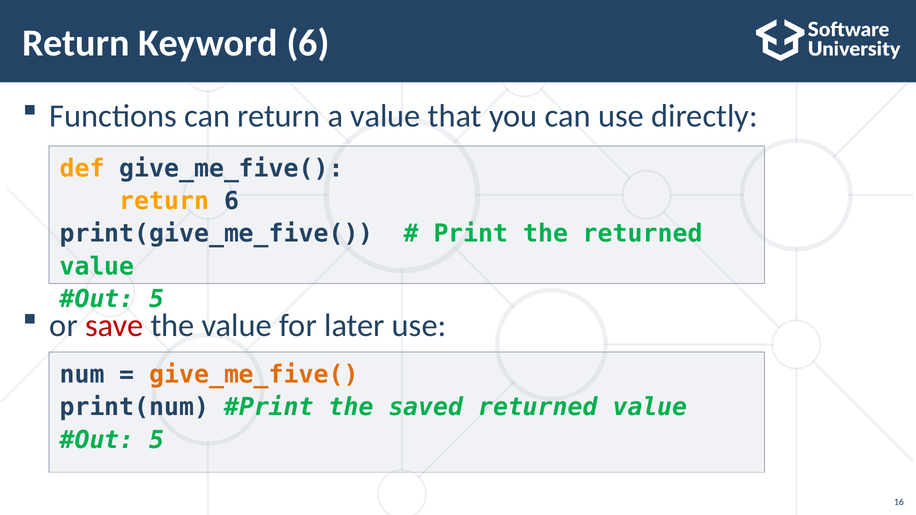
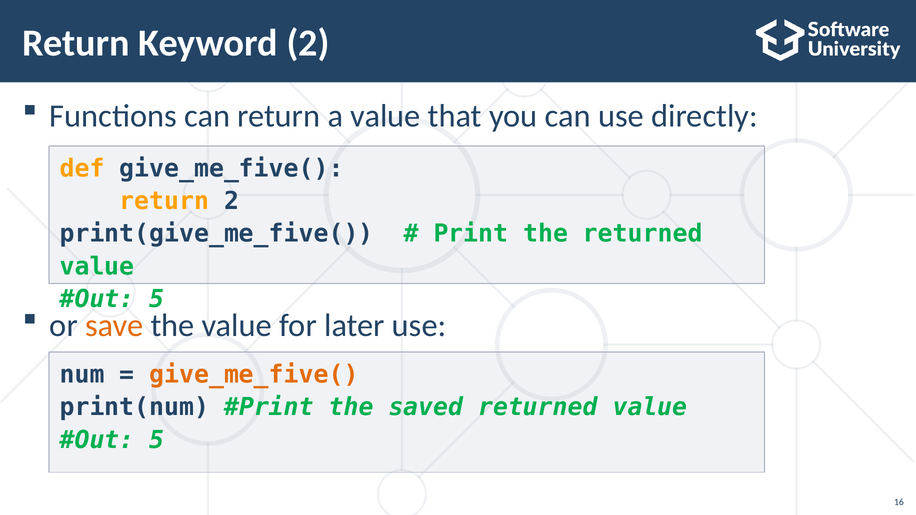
Keyword 6: 6 -> 2 (308, 43)
return 6: 6 -> 2 (232, 201)
save colour: red -> orange (114, 325)
